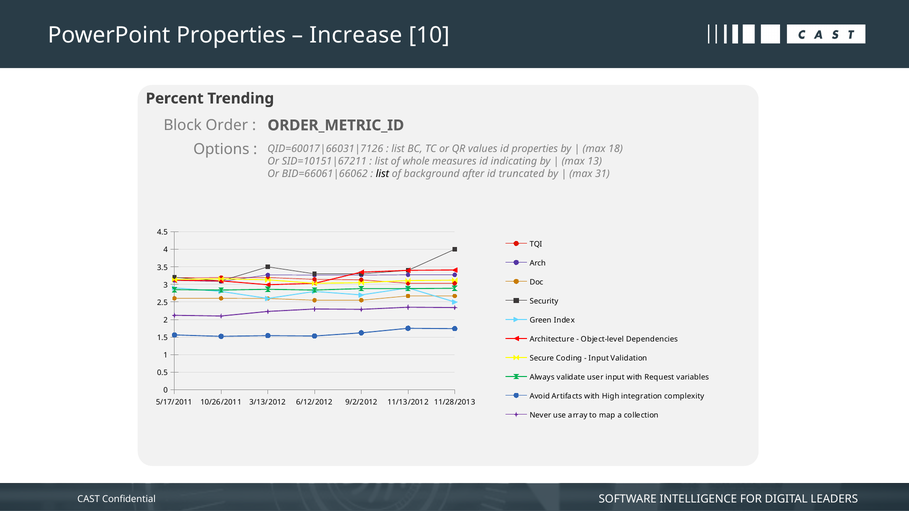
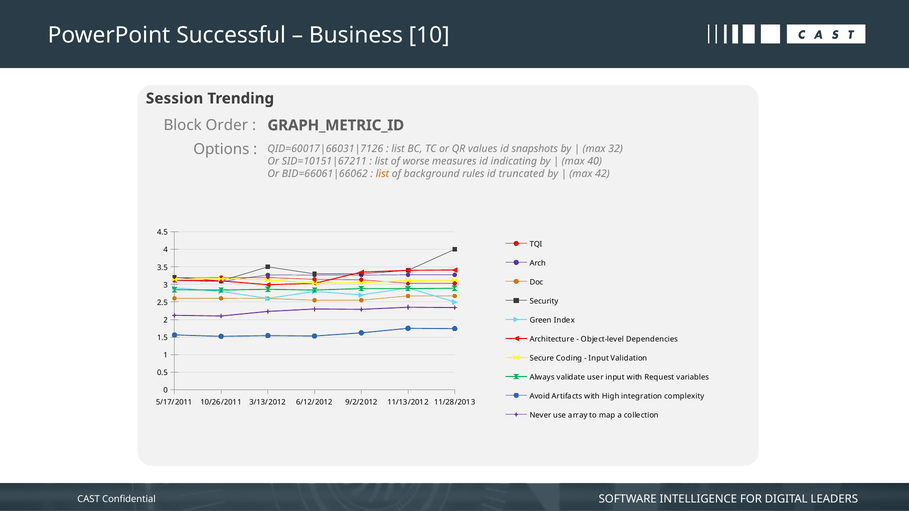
PowerPoint Properties: Properties -> Successful (231, 35)
Increase: Increase -> Business (356, 35)
Percent: Percent -> Session (175, 99)
ORDER_METRIC_ID: ORDER_METRIC_ID -> GRAPH_METRIC_ID (336, 125)
id properties: properties -> snapshots (535, 149)
18: 18 -> 32 (616, 149)
whole: whole -> worse (416, 161)
13: 13 -> 40 (595, 161)
list colour: black -> orange (382, 174)
after: after -> rules (473, 174)
31: 31 -> 42 (602, 174)
